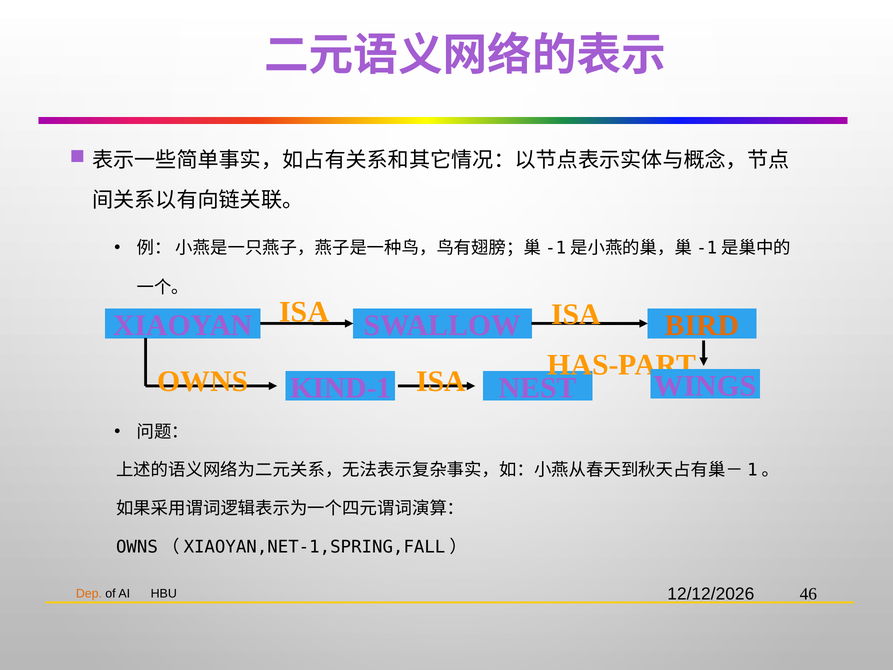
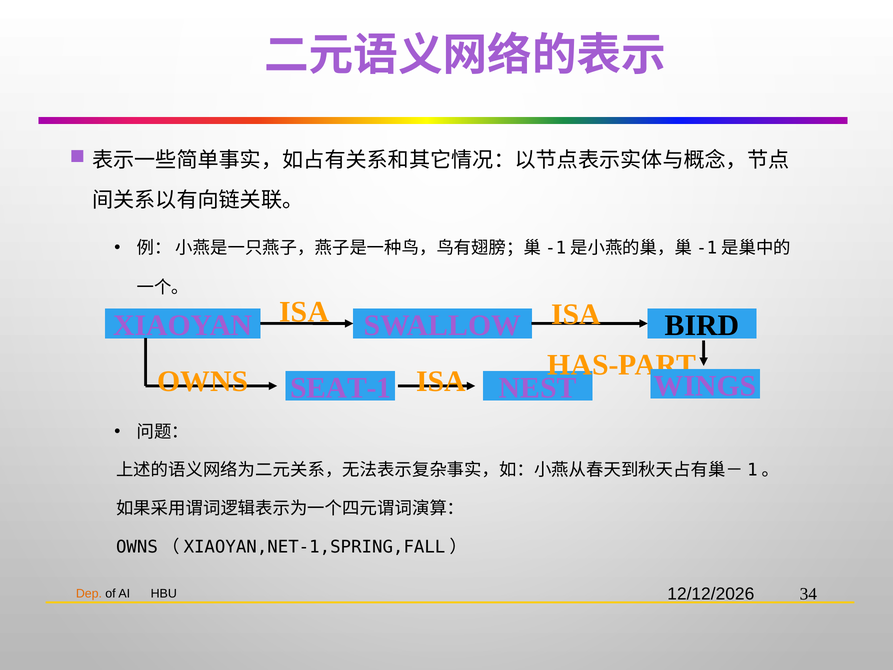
BIRD colour: orange -> black (702, 325)
KIND-1: KIND-1 -> SEAT-1 (341, 388)
46: 46 -> 34 (808, 594)
